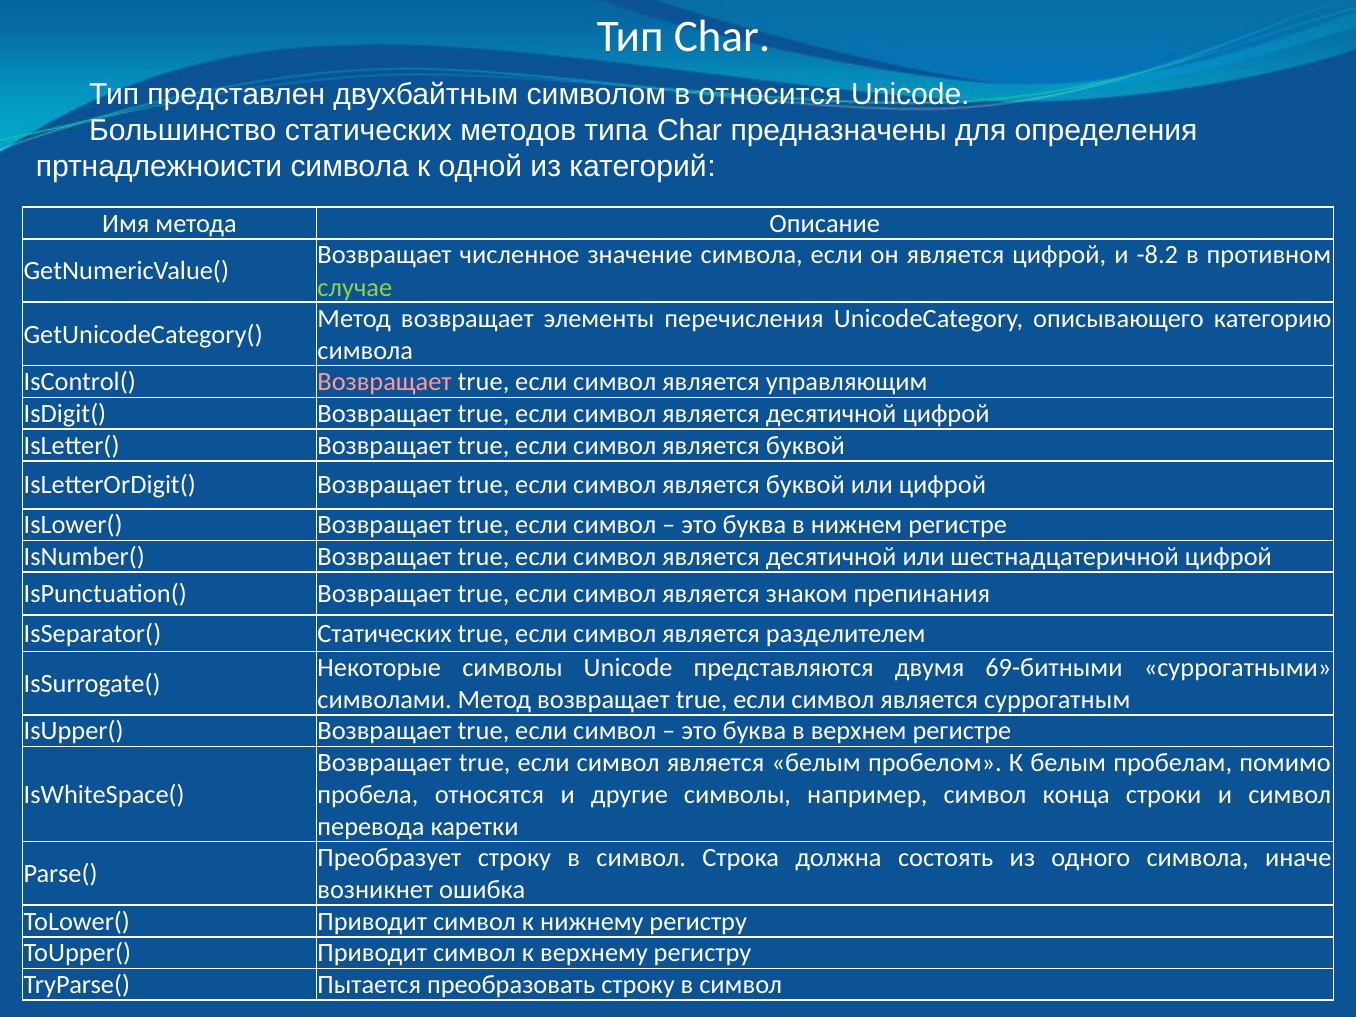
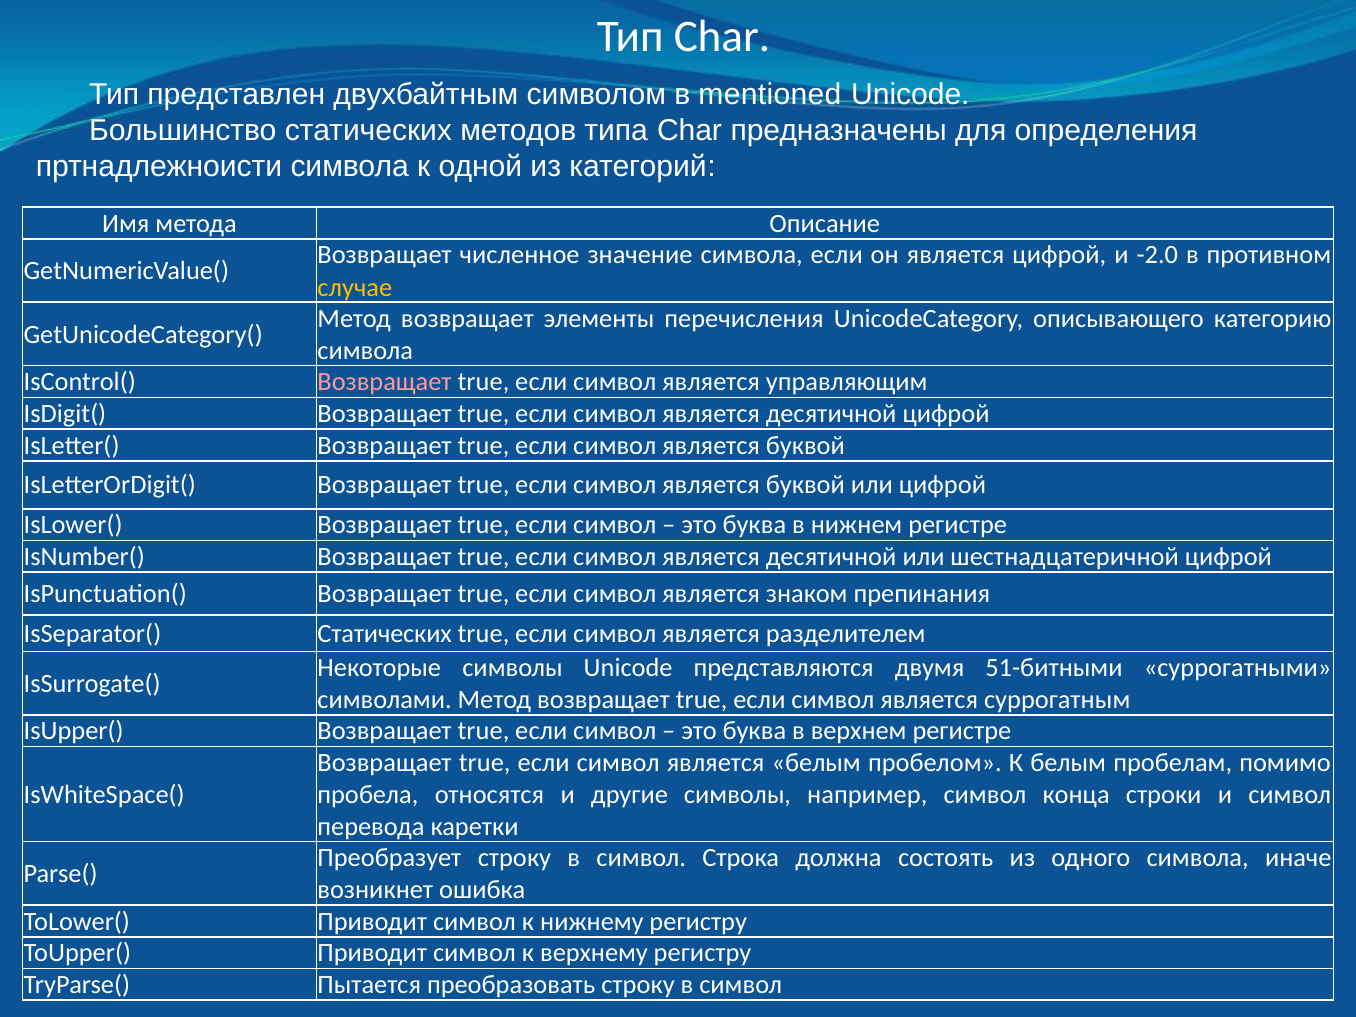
относится: относится -> mentioned (770, 95)
-8.2: -8.2 -> -2.0 (1157, 255)
случае colour: light green -> yellow (355, 287)
69-битными: 69-битными -> 51-битными (1054, 668)
